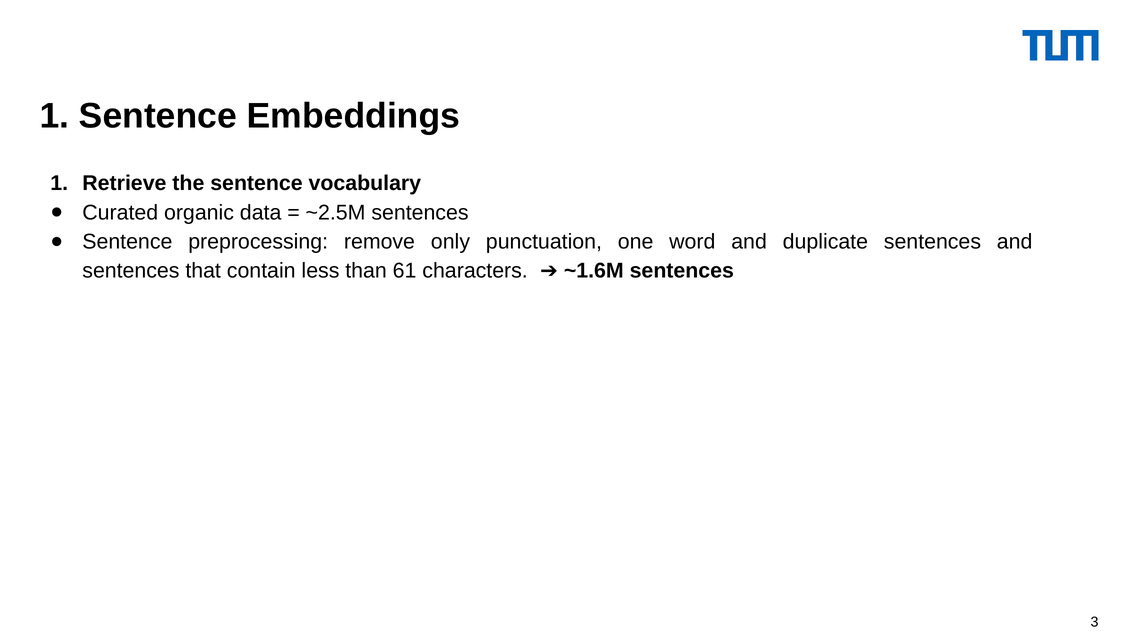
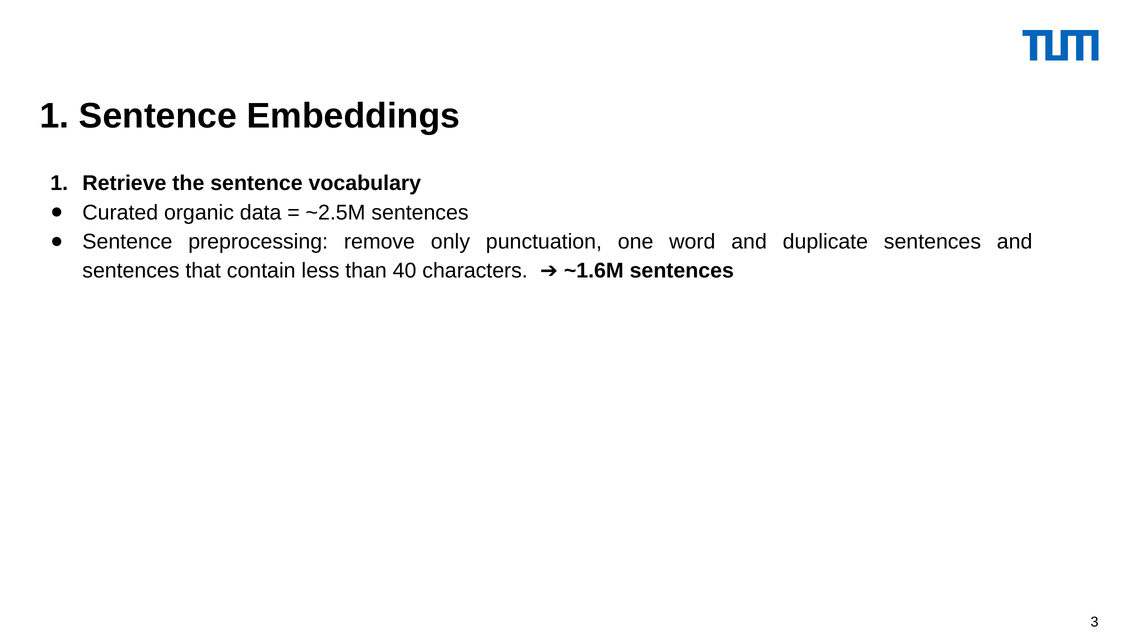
61: 61 -> 40 (405, 271)
